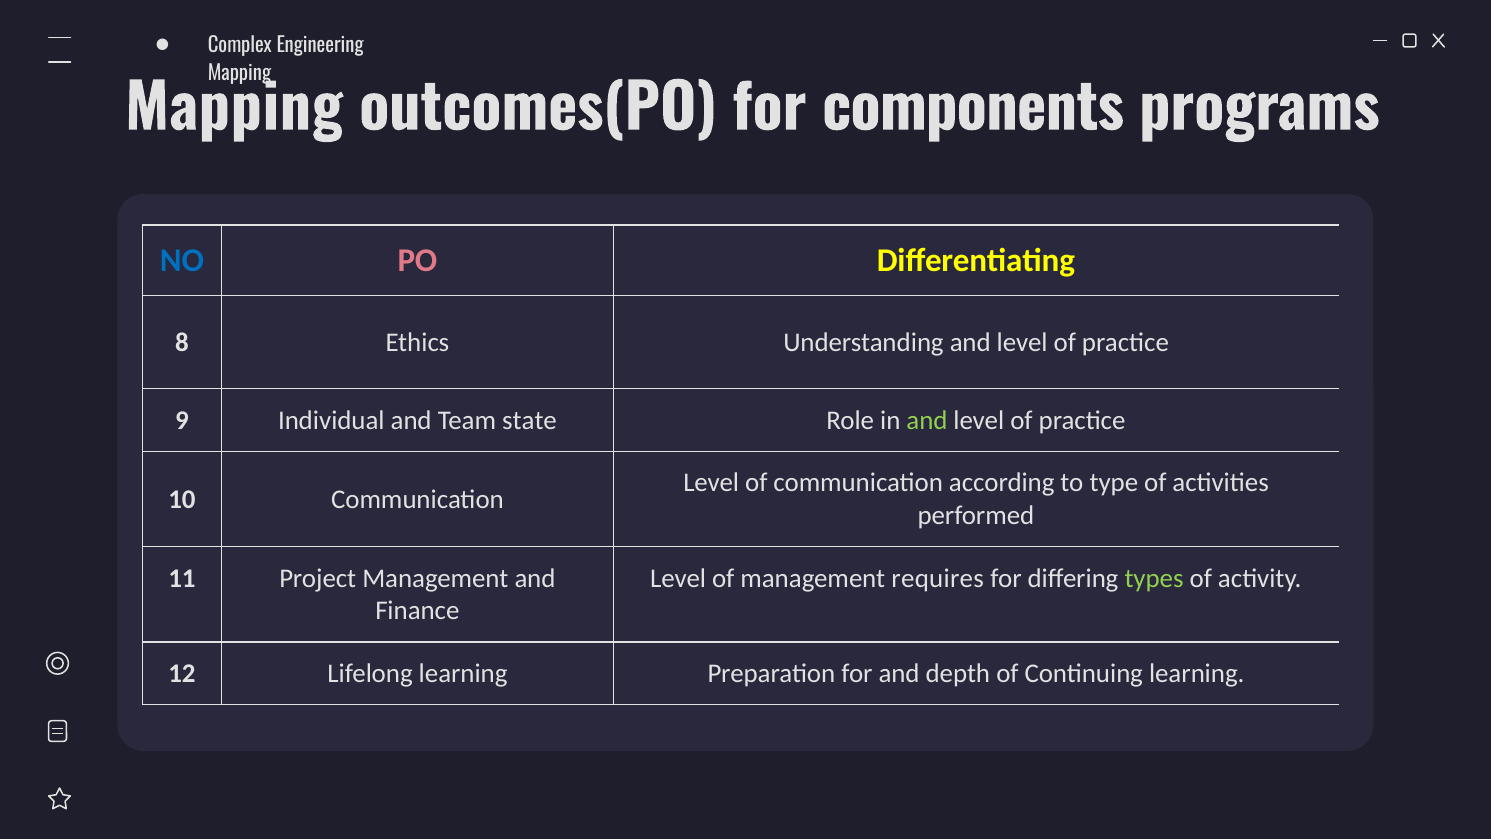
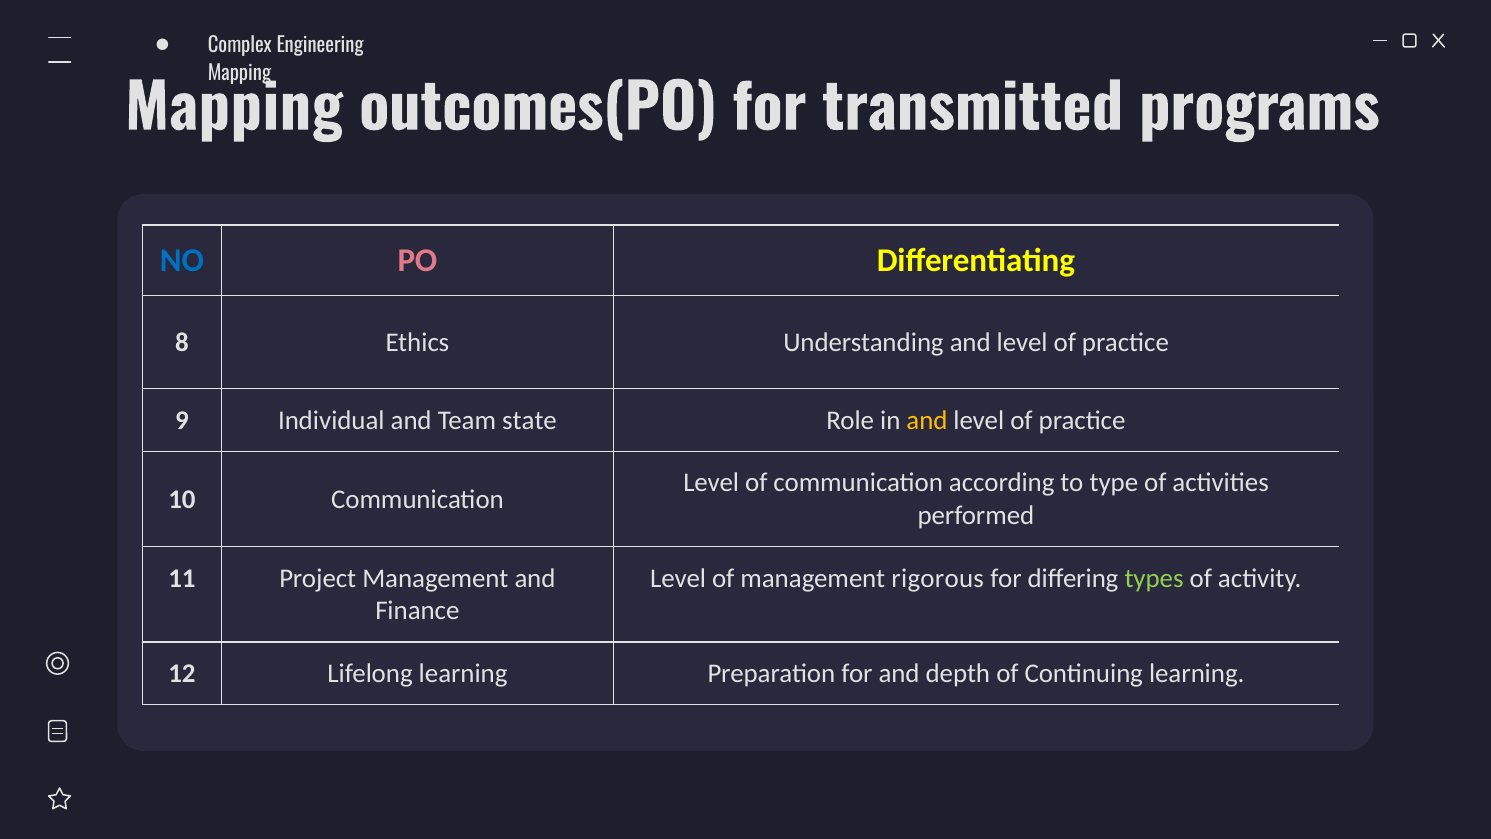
components: components -> transmitted (973, 109)
and colour: light green -> yellow (927, 420)
requires: requires -> rigorous (938, 578)
